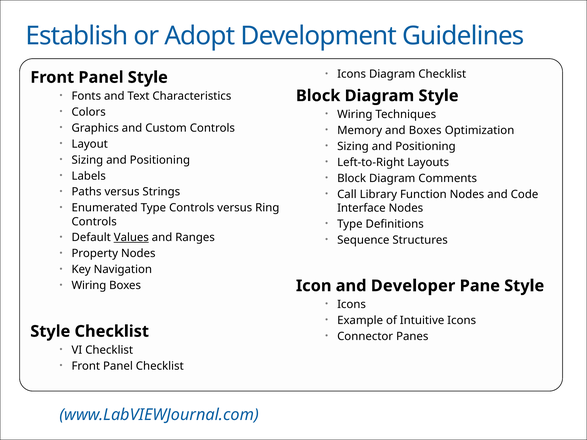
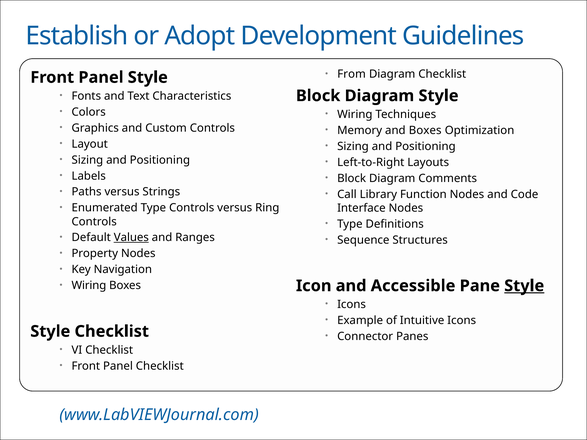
Icons: Icons -> From (352, 74)
Developer: Developer -> Accessible (413, 286)
Style underline: none -> present (524, 286)
